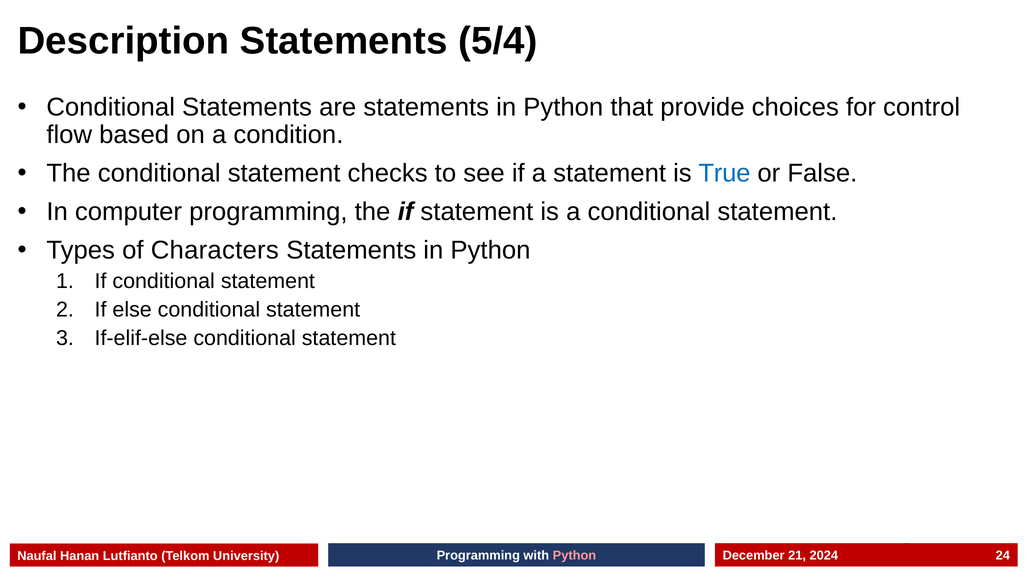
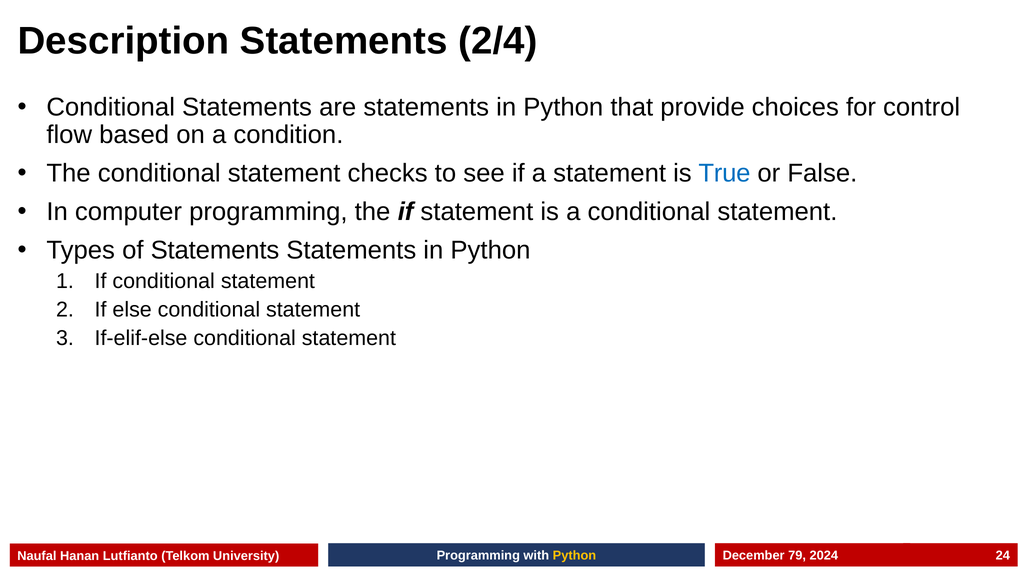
5/4: 5/4 -> 2/4 (498, 41)
of Characters: Characters -> Statements (215, 250)
Python colour: pink -> yellow (574, 556)
21: 21 -> 79 (797, 556)
